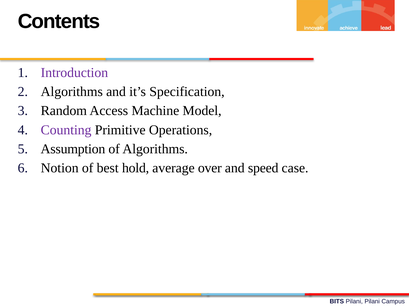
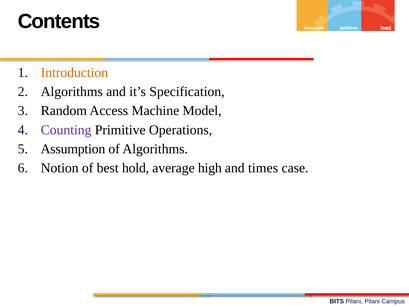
Introduction colour: purple -> orange (74, 73)
over: over -> high (210, 168)
speed: speed -> times (263, 168)
